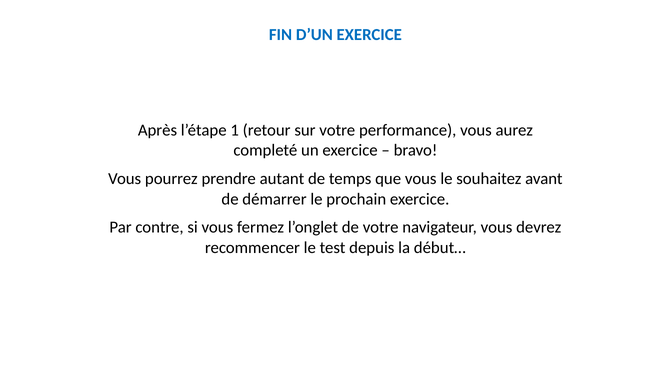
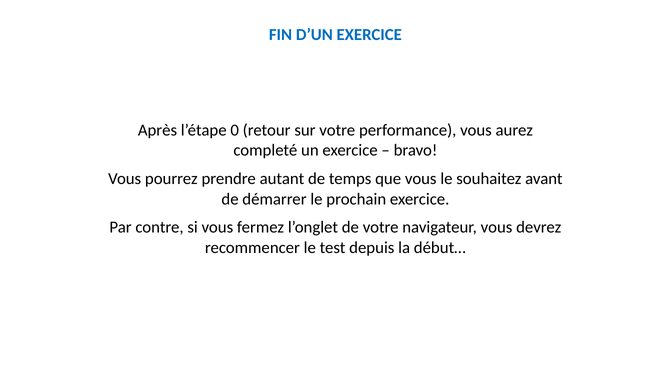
1: 1 -> 0 (235, 130)
